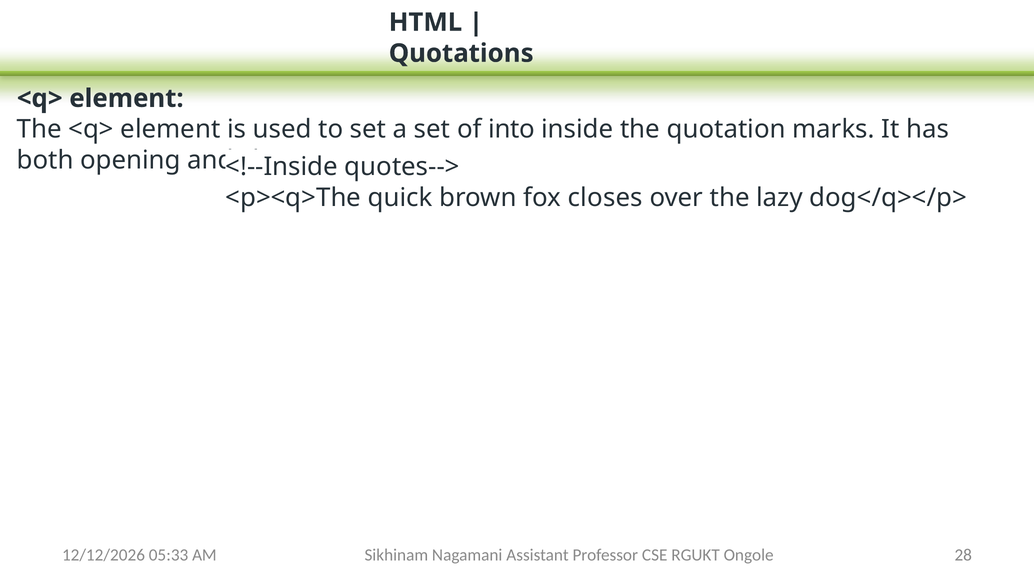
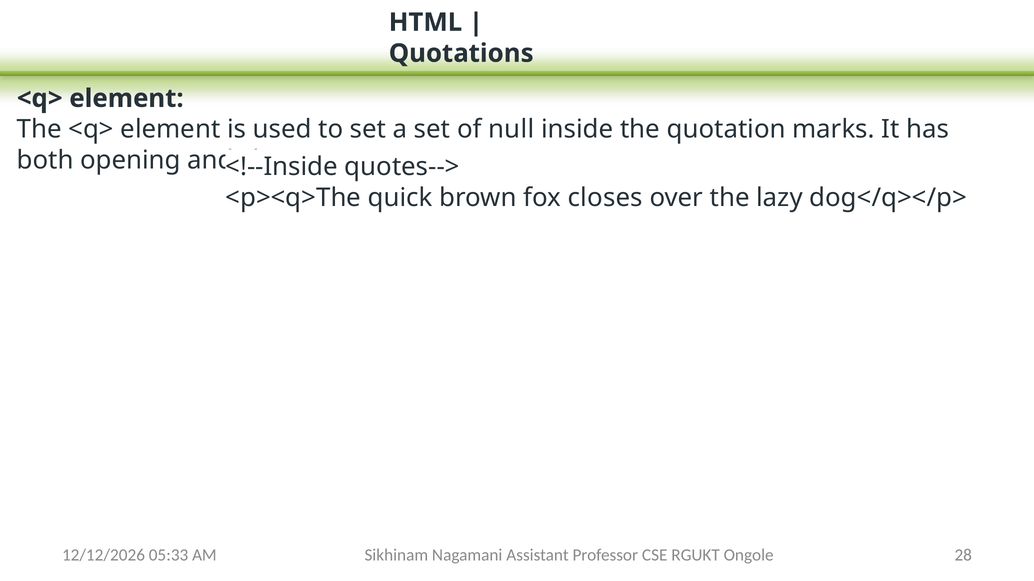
into: into -> null (511, 130)
